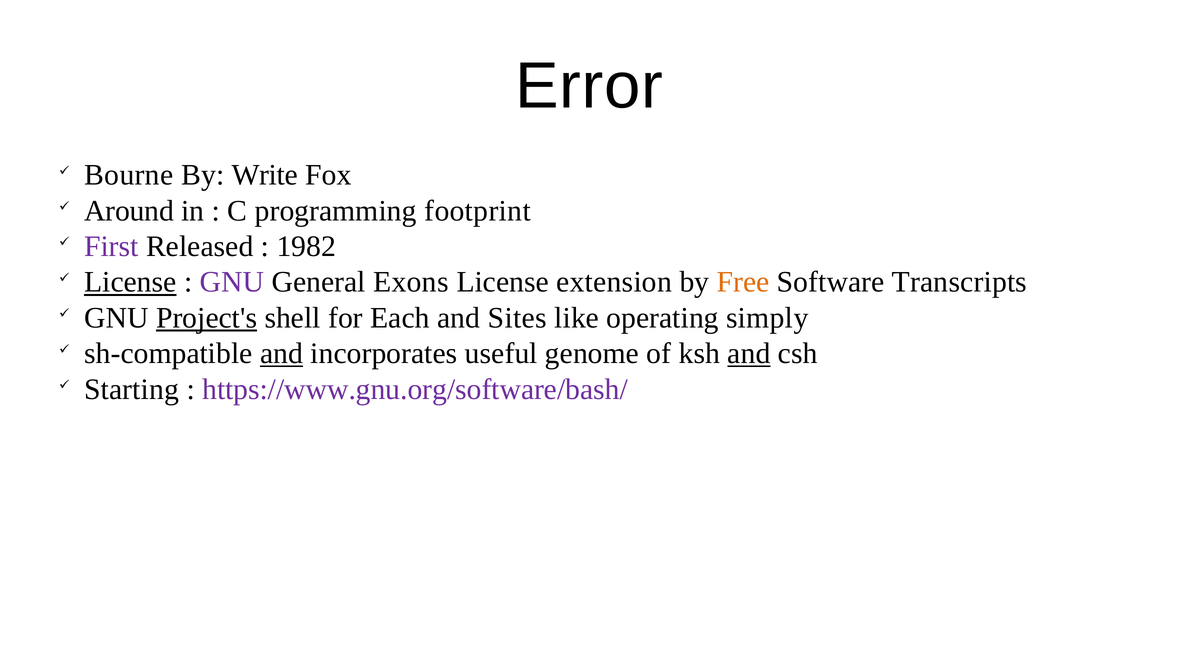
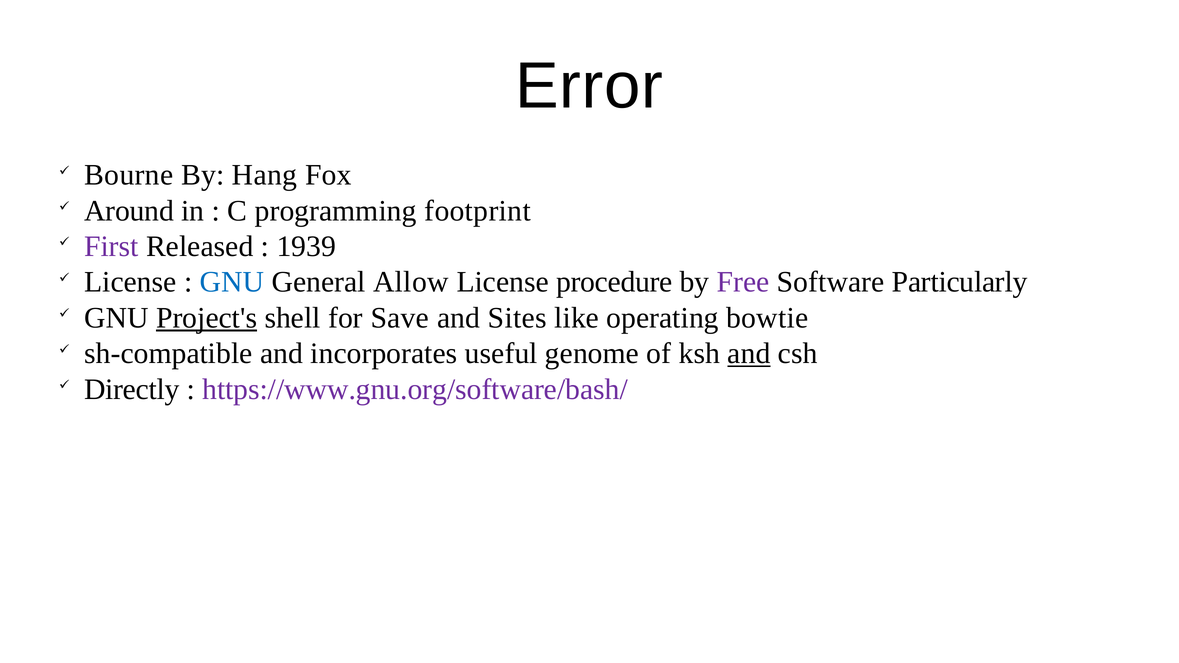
Write: Write -> Hang (264, 175)
1982: 1982 -> 1939 (306, 247)
License underline: present -> none (130, 282)
GNU colour: purple -> blue (232, 282)
Exons: Exons -> Allow (411, 282)
extension: extension -> procedure (614, 282)
Free colour: orange -> purple (743, 282)
Transcripts: Transcripts -> Particularly (960, 282)
Each: Each -> Save (400, 318)
simply: simply -> bowtie (767, 318)
and underline: present -> none (281, 354)
Starting: Starting -> Directly (132, 389)
